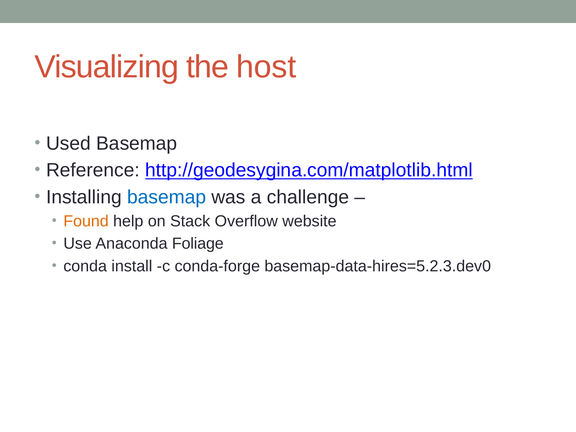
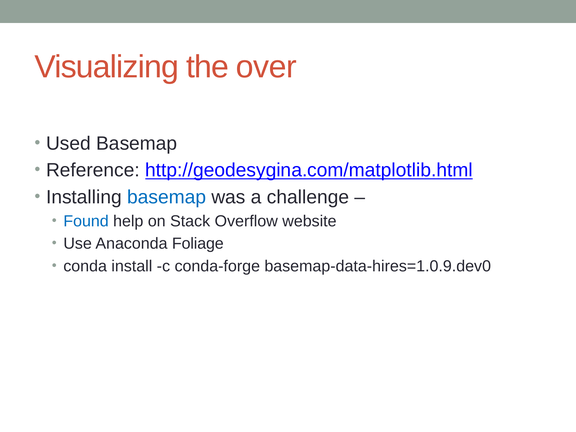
host: host -> over (266, 67)
Found colour: orange -> blue (86, 221)
basemap-data-hires=5.2.3.dev0: basemap-data-hires=5.2.3.dev0 -> basemap-data-hires=1.0.9.dev0 (378, 266)
